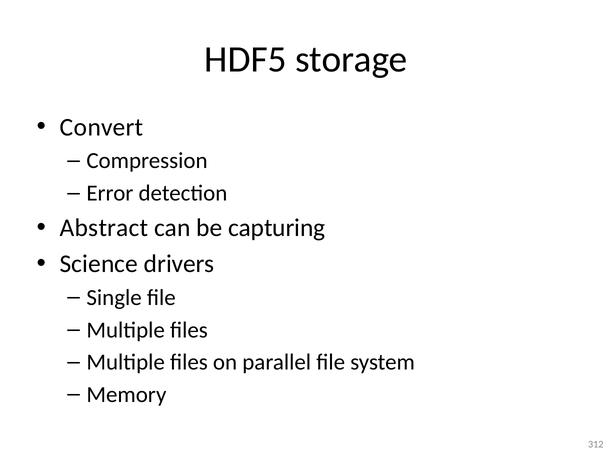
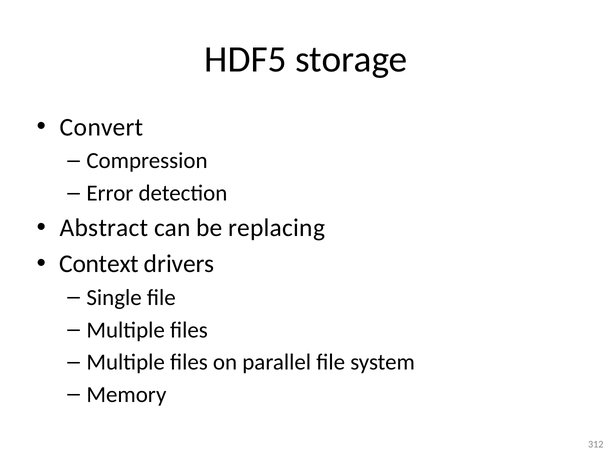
capturing: capturing -> replacing (277, 228)
Science: Science -> Context (99, 264)
